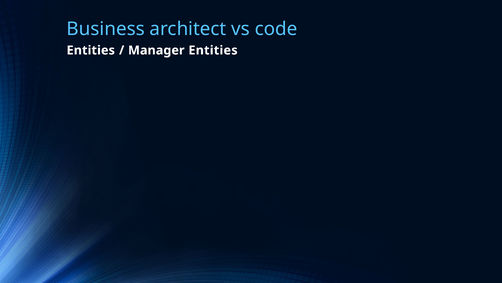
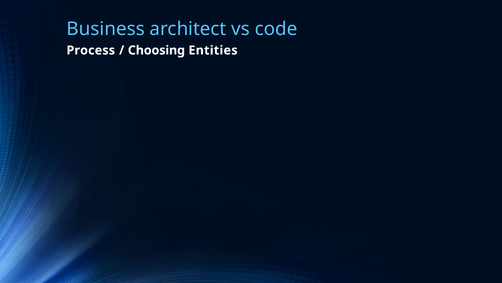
Entities: Entities -> Process (91, 50)
Manager: Manager -> Choosing (156, 50)
